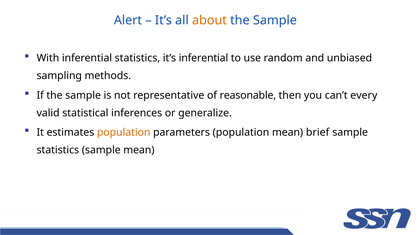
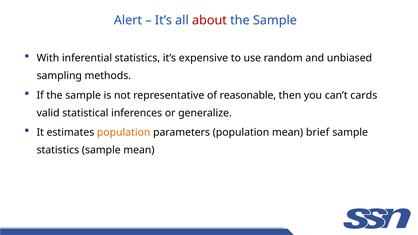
about colour: orange -> red (209, 20)
it’s inferential: inferential -> expensive (203, 58)
every: every -> cards (364, 95)
